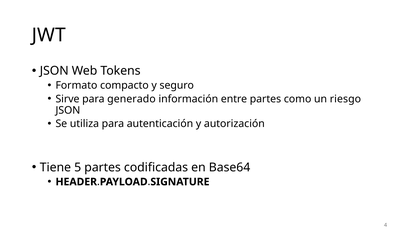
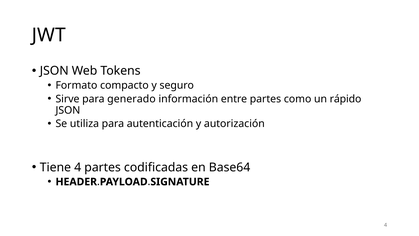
riesgo: riesgo -> rápido (346, 99)
Tiene 5: 5 -> 4 (78, 167)
